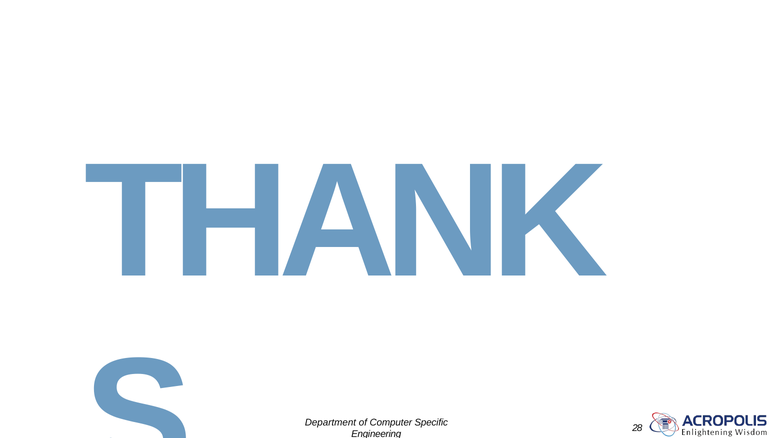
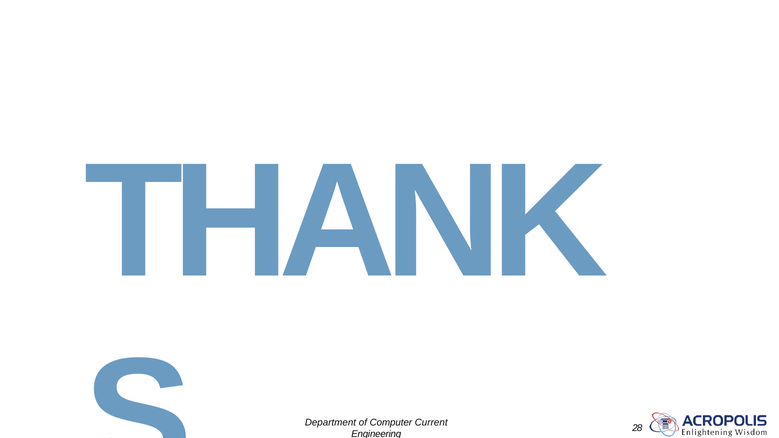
Specific: Specific -> Current (431, 423)
